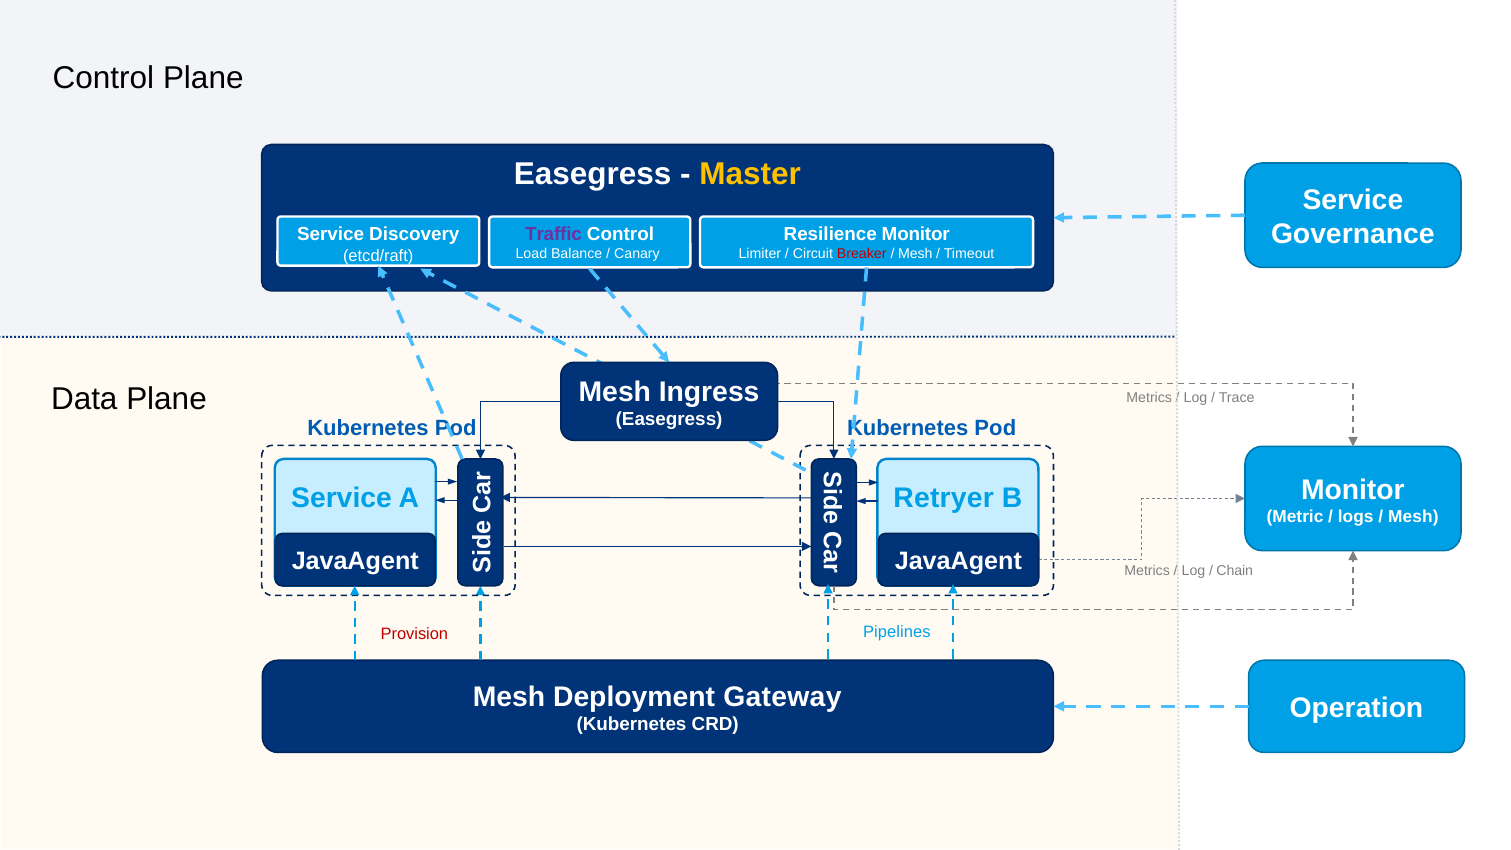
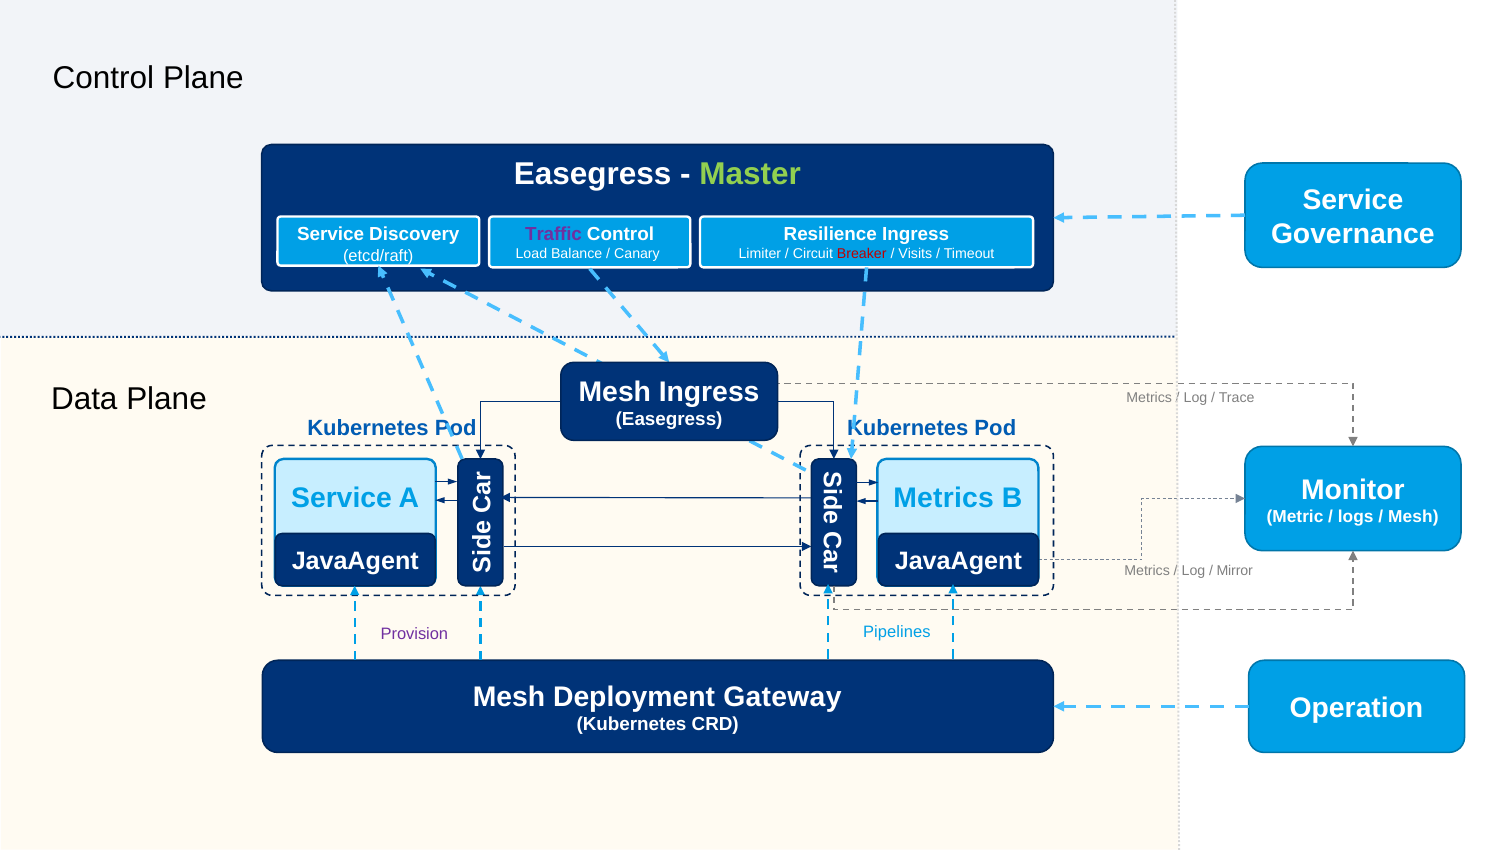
Master colour: yellow -> light green (750, 174)
Resilience Monitor: Monitor -> Ingress (916, 235)
Mesh: Mesh -> Visits (915, 254)
Retryer: Retryer -> Metrics (944, 498)
Chain: Chain -> Mirror (1235, 570)
Provision colour: red -> purple (414, 634)
